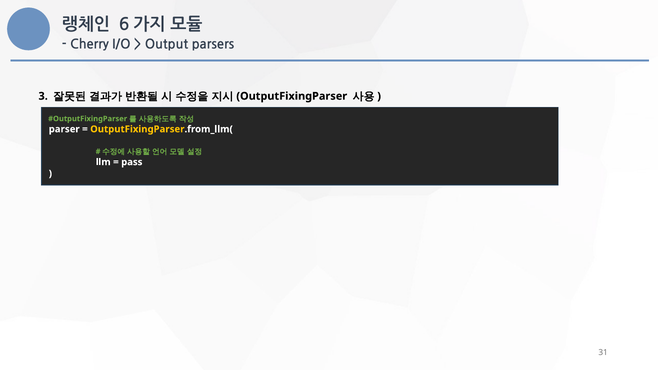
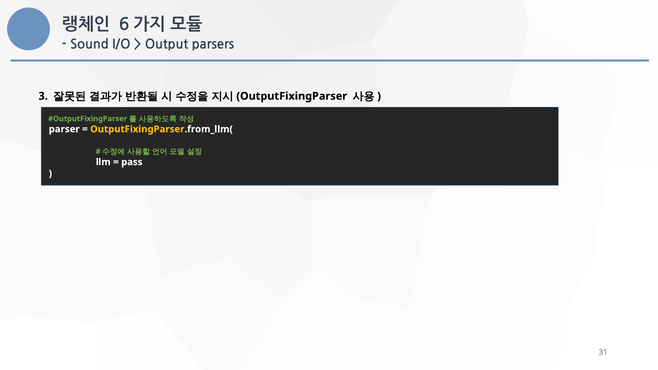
Cherry: Cherry -> Sound (89, 45)
